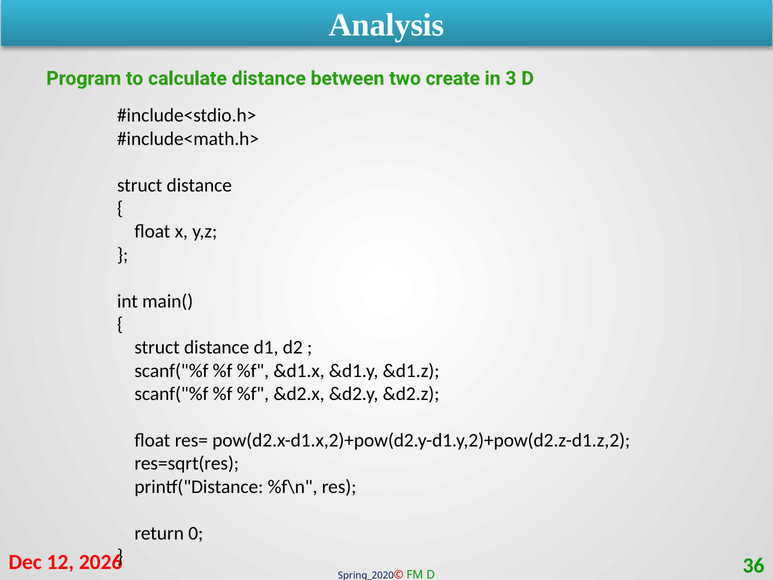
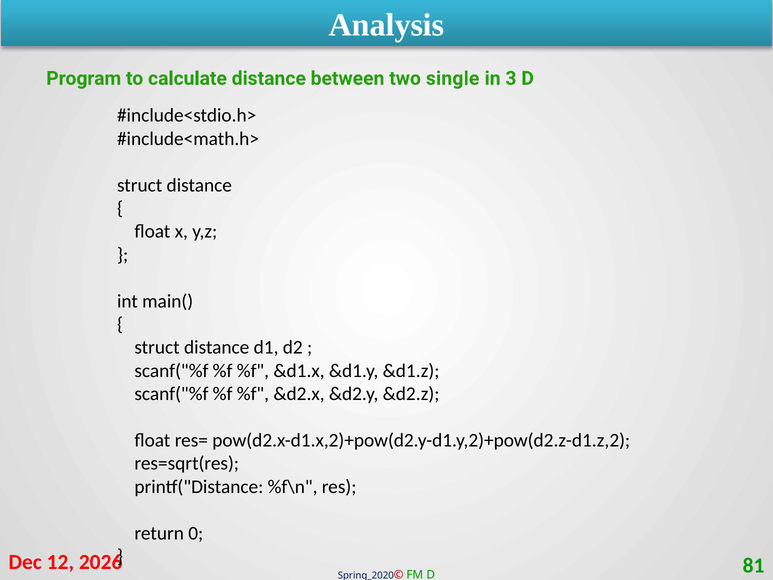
create: create -> single (453, 78)
36: 36 -> 81 (754, 566)
